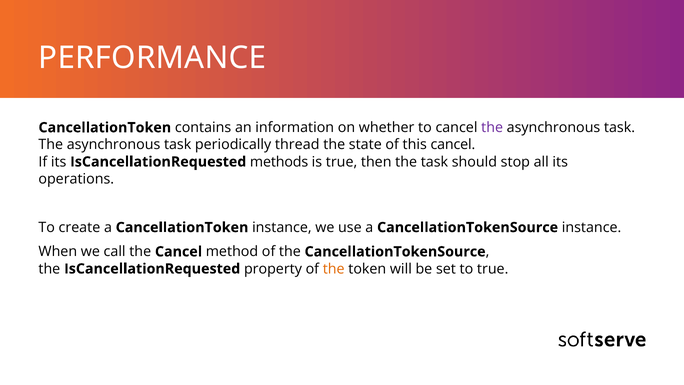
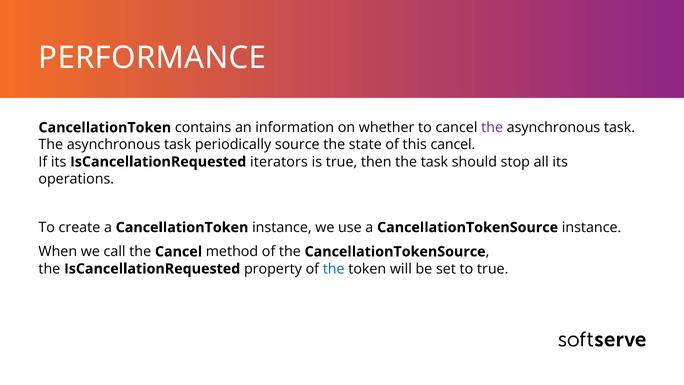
thread: thread -> source (297, 145)
methods: methods -> iterators (279, 162)
the colour: orange -> blue (334, 269)
